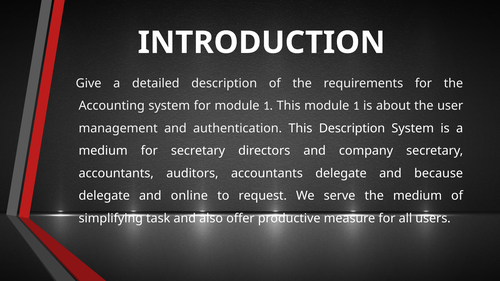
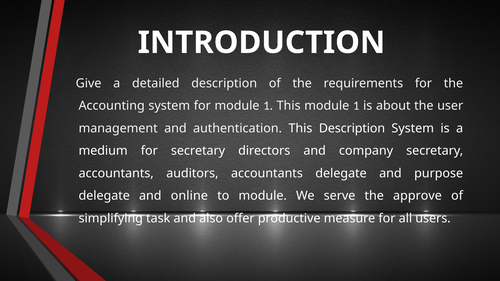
because: because -> purpose (439, 173)
to request: request -> module (263, 196)
the medium: medium -> approve (417, 196)
